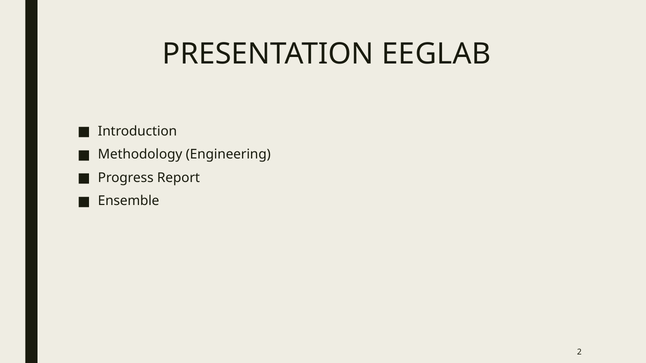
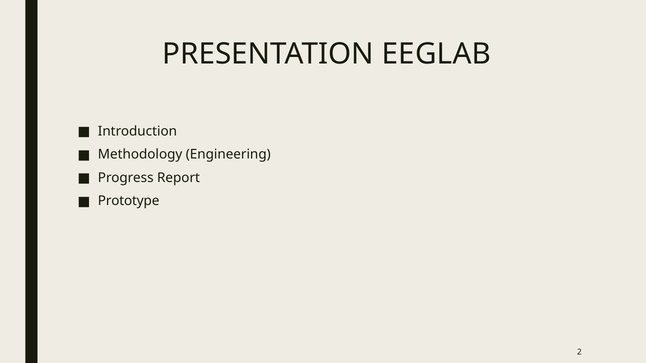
Ensemble: Ensemble -> Prototype (129, 201)
